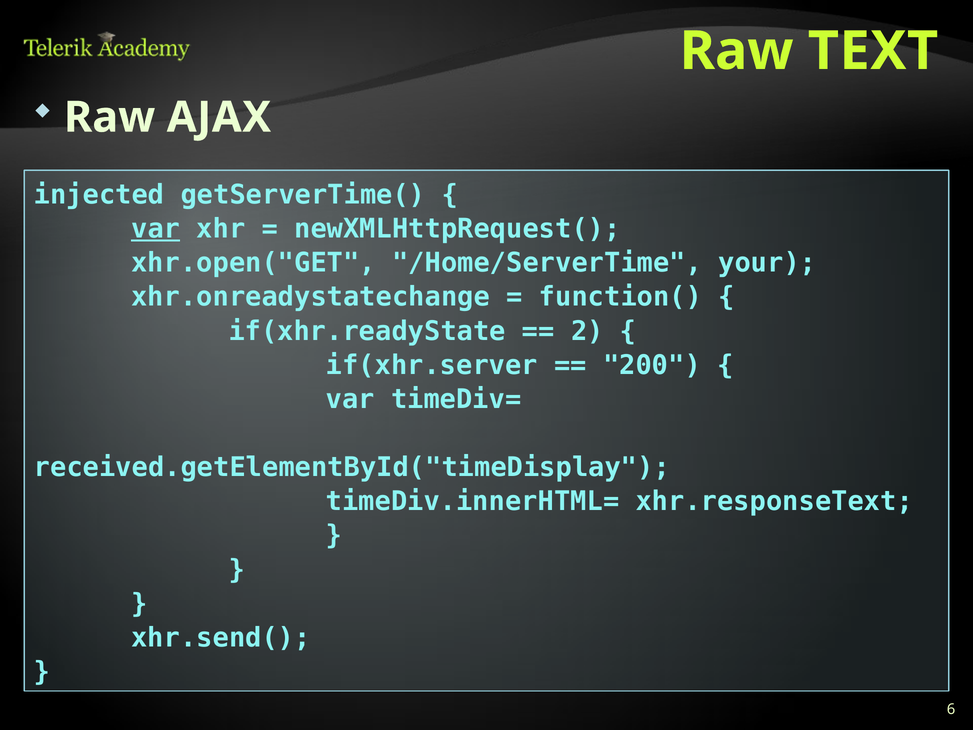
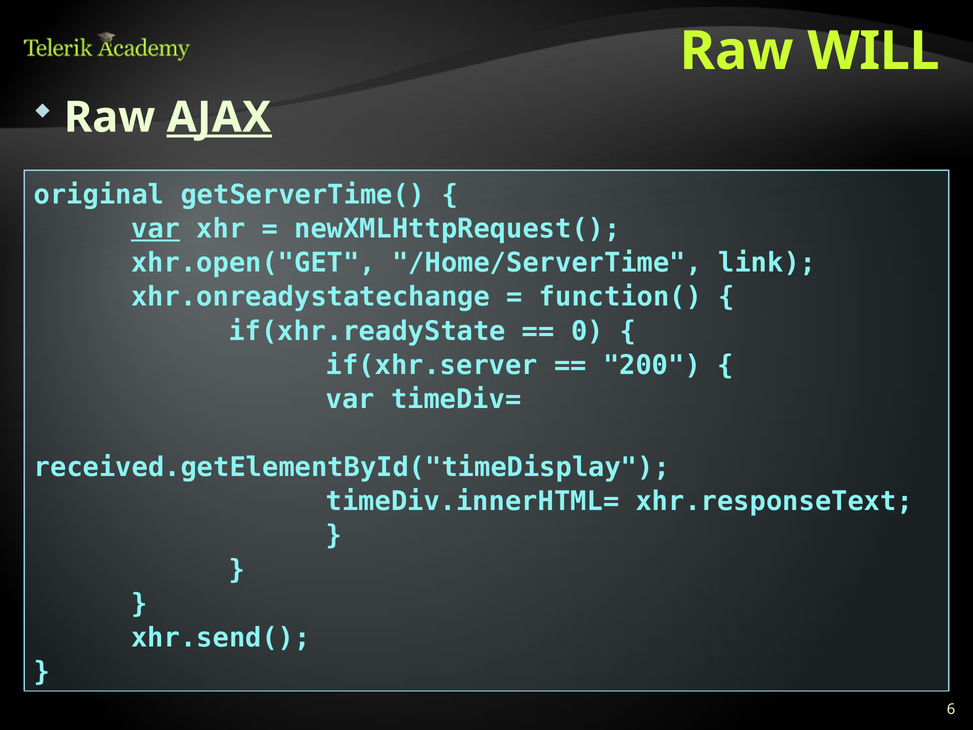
TEXT: TEXT -> WILL (874, 51)
AJAX underline: none -> present (219, 117)
injected: injected -> original (99, 195)
your: your -> link (767, 263)
2: 2 -> 0 (587, 331)
